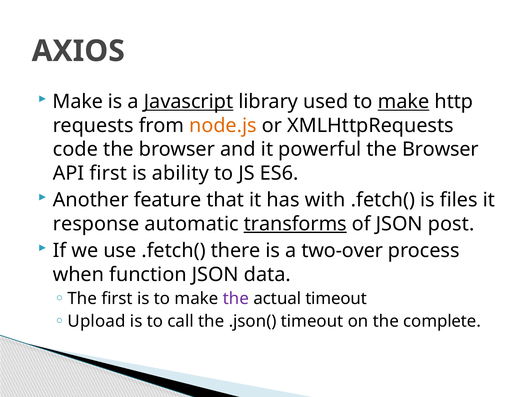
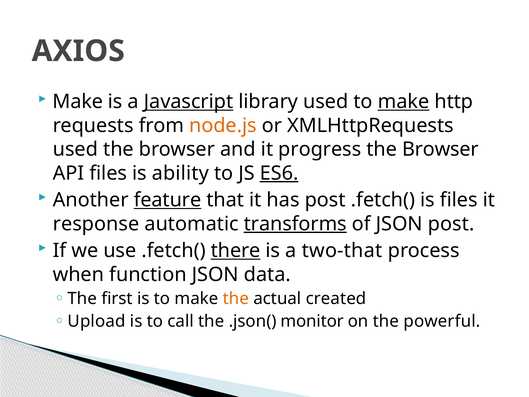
code: code -> used (75, 149)
powerful: powerful -> progress (320, 149)
API first: first -> files (108, 173)
ES6 underline: none -> present (279, 173)
feature underline: none -> present (167, 200)
has with: with -> post (325, 200)
there underline: none -> present (236, 250)
two-over: two-over -> two-that (342, 250)
the colour: purple -> orange (236, 299)
actual timeout: timeout -> created (336, 299)
.json( timeout: timeout -> monitor (312, 321)
complete: complete -> powerful (442, 321)
